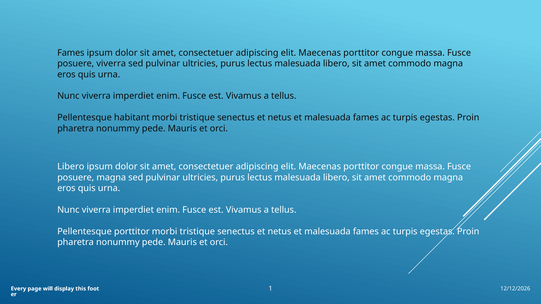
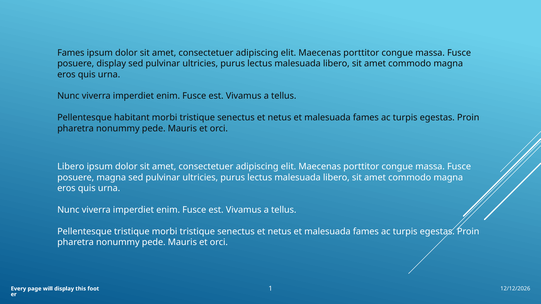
posuere viverra: viverra -> display (111, 64)
Pellentesque porttitor: porttitor -> tristique (132, 232)
